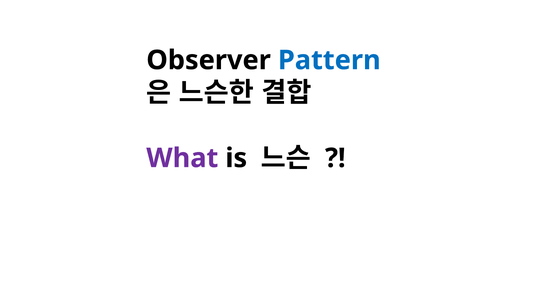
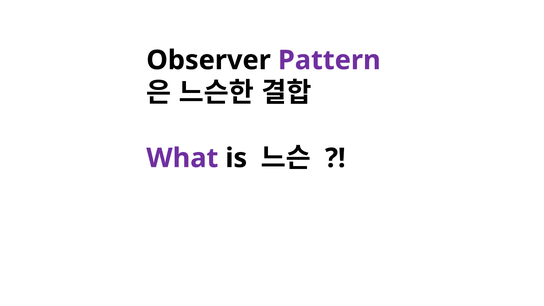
Pattern colour: blue -> purple (329, 60)
